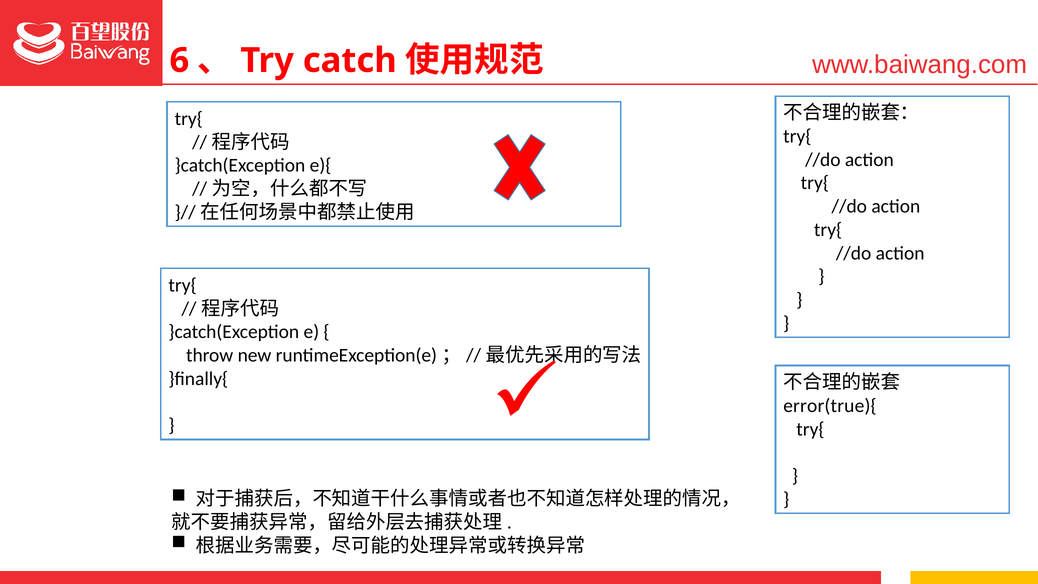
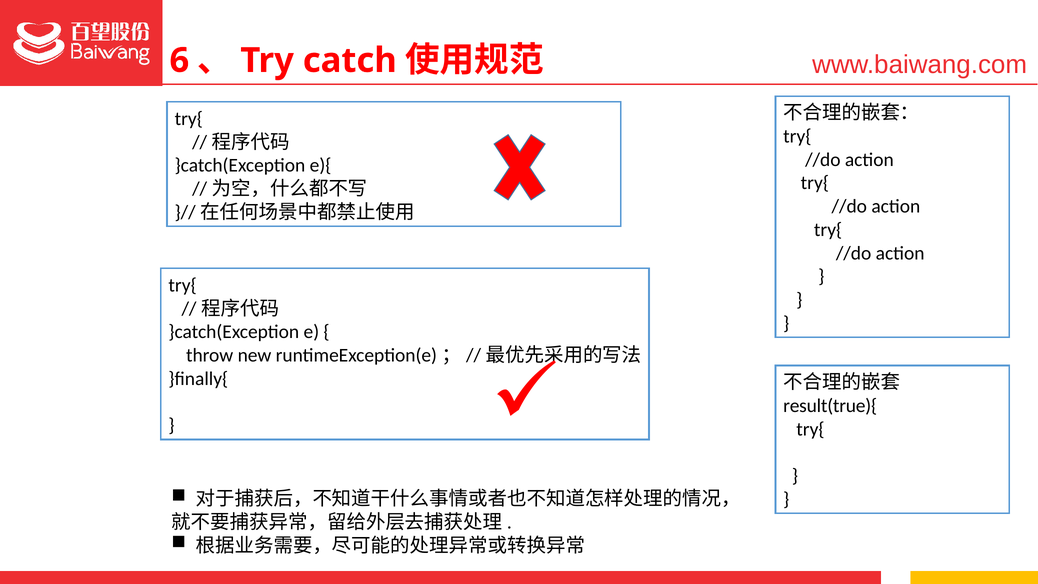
error(true){: error(true){ -> result(true){ (830, 406)
